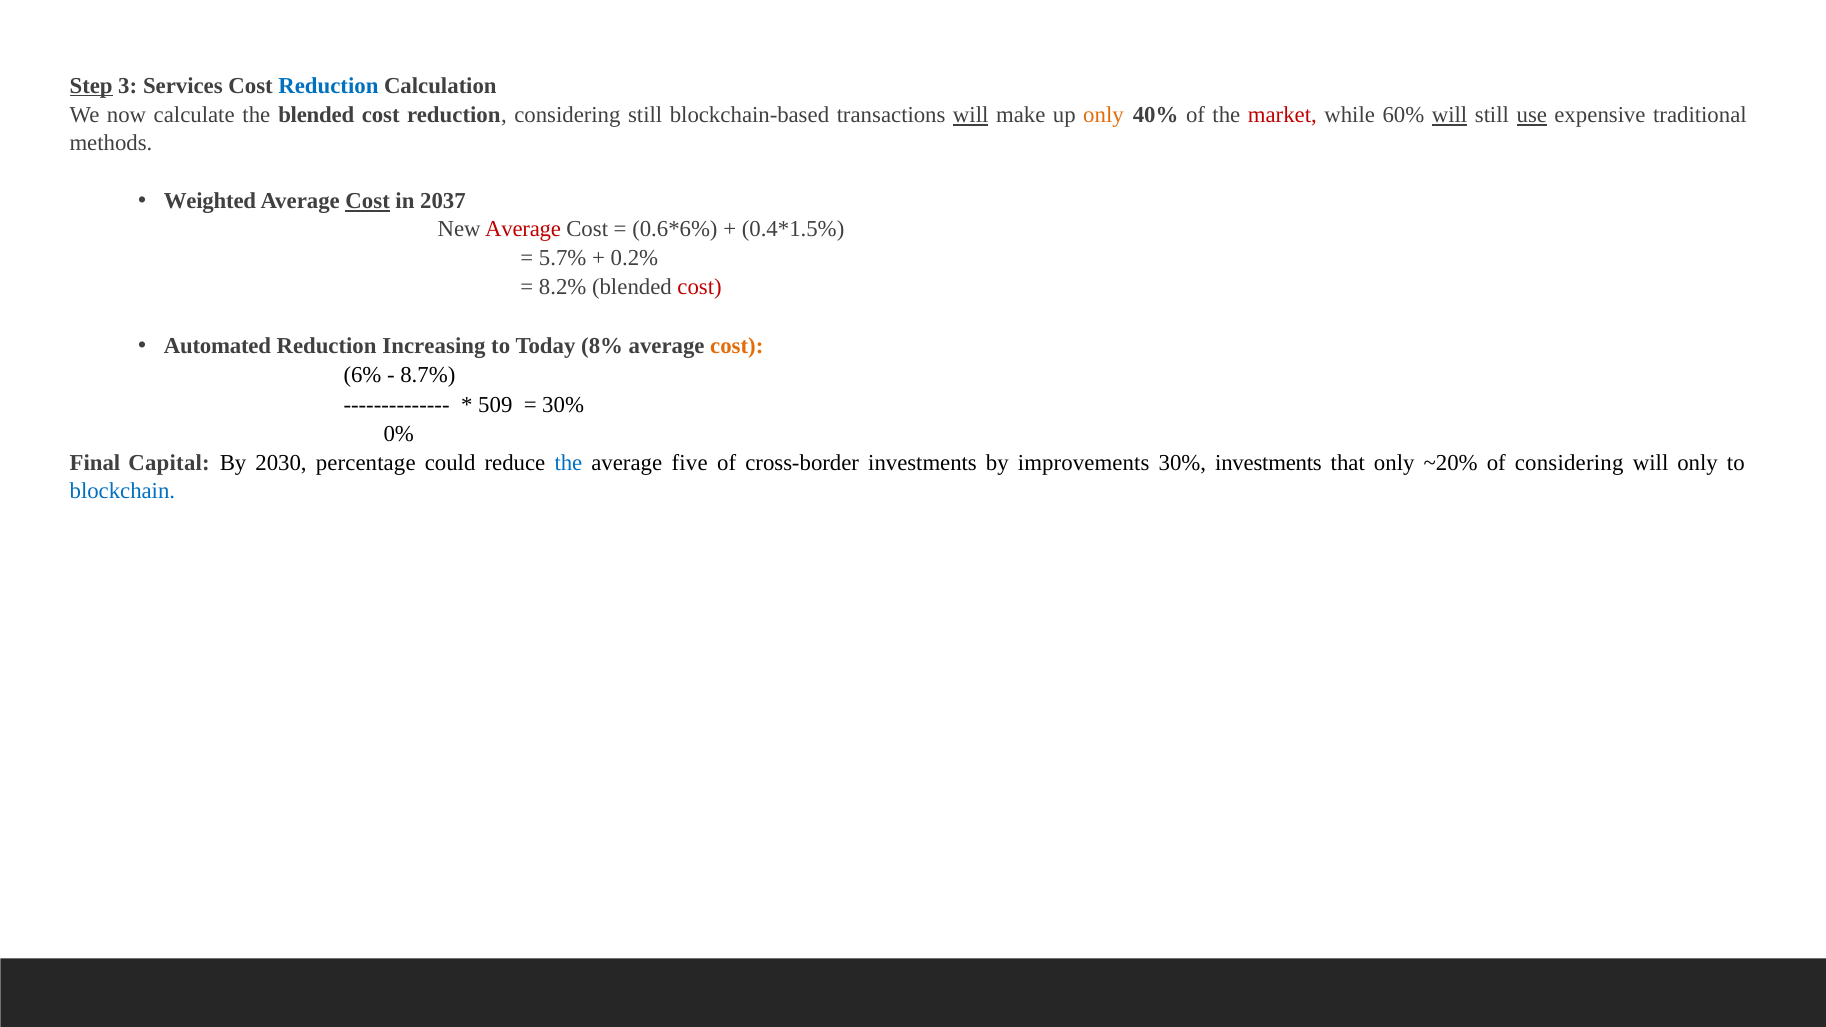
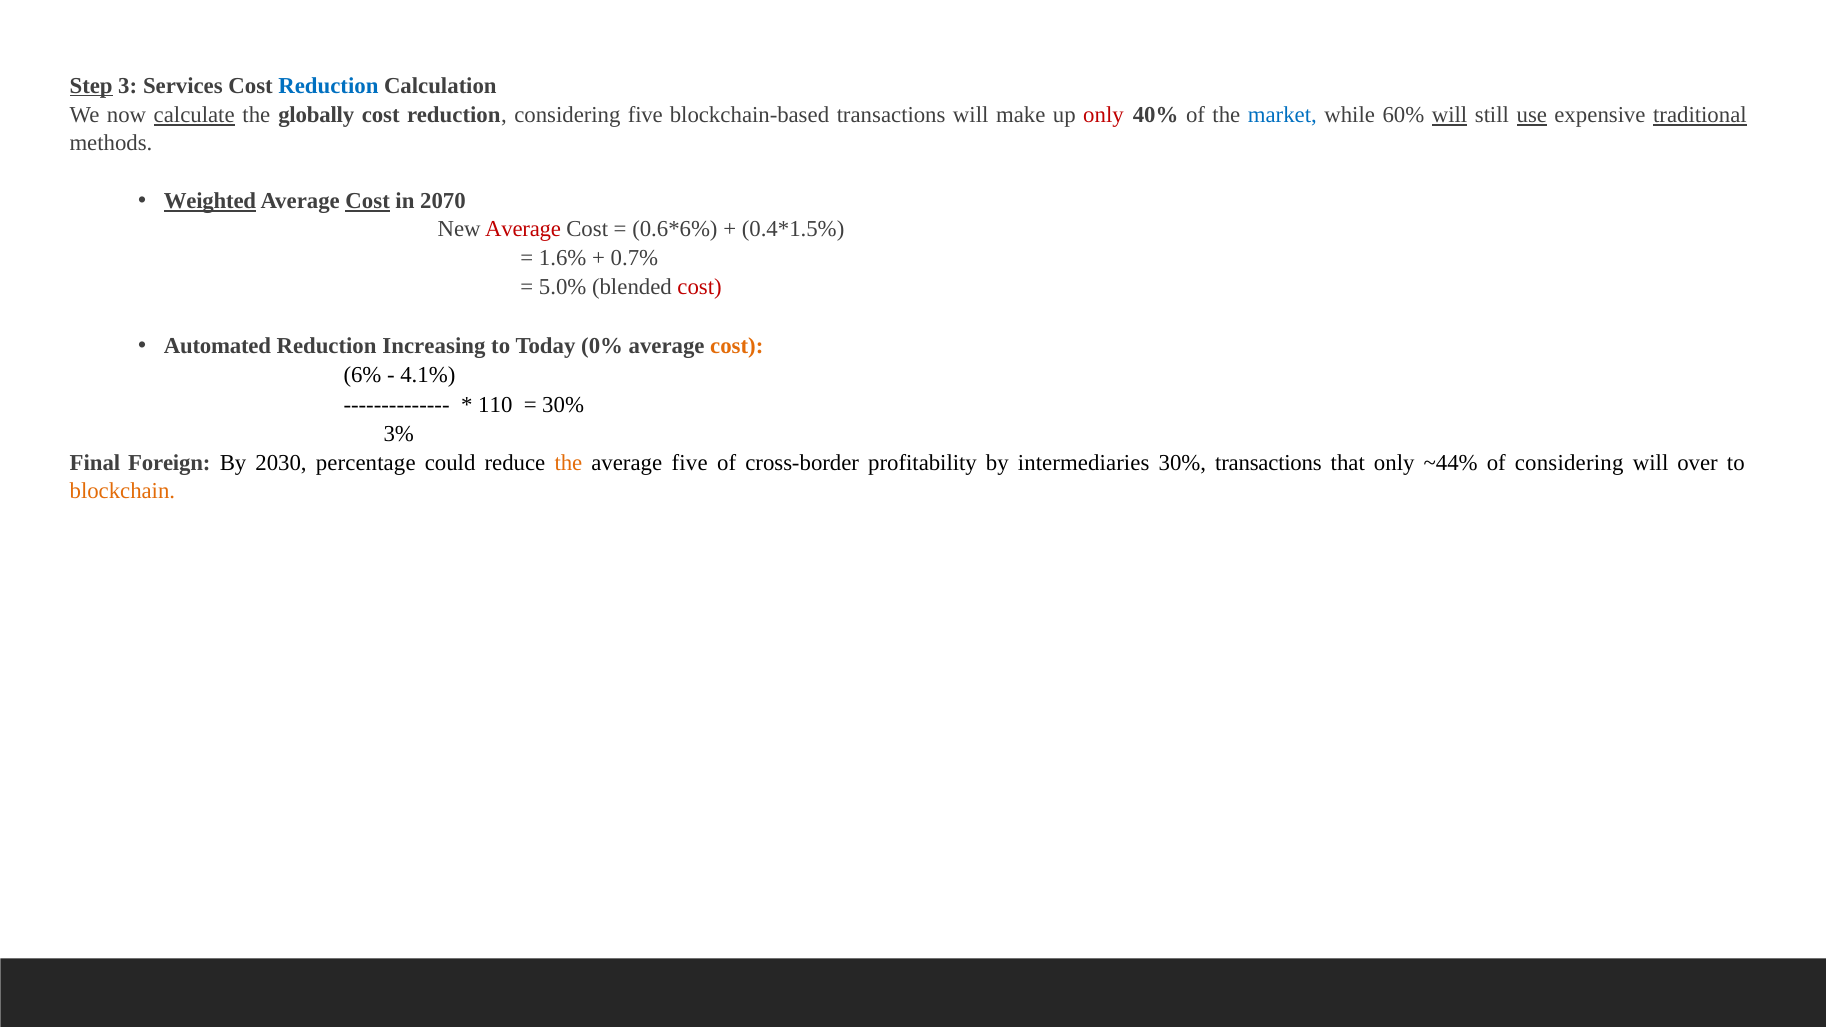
calculate underline: none -> present (194, 115)
the blended: blended -> globally (316, 115)
considering still: still -> five (645, 115)
will underline: present -> none (971, 115)
only colour: orange -> red (1103, 115)
market colour: red -> blue (1282, 115)
traditional underline: none -> present (1700, 115)
Weighted underline: none -> present (210, 201)
2037: 2037 -> 2070 (443, 201)
5.7%: 5.7% -> 1.6% (563, 258)
0.2%: 0.2% -> 0.7% (634, 258)
8.2%: 8.2% -> 5.0% (563, 287)
8%: 8% -> 0% (602, 346)
8.7%: 8.7% -> 4.1% (428, 375)
509: 509 -> 110 (495, 405)
0%: 0% -> 3% (399, 434)
Capital: Capital -> Foreign (169, 463)
the colour: blue -> orange (568, 463)
cross-border investments: investments -> profitability (923, 463)
improvements: improvements -> intermediaries (1084, 463)
30% investments: investments -> transactions (1268, 463)
~20%: ~20% -> ~44% (1451, 463)
will only: only -> over (1698, 463)
blockchain colour: blue -> orange (122, 491)
